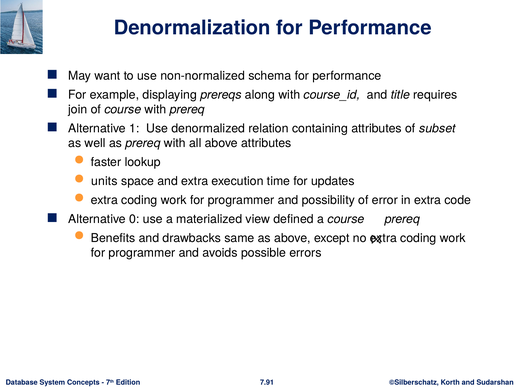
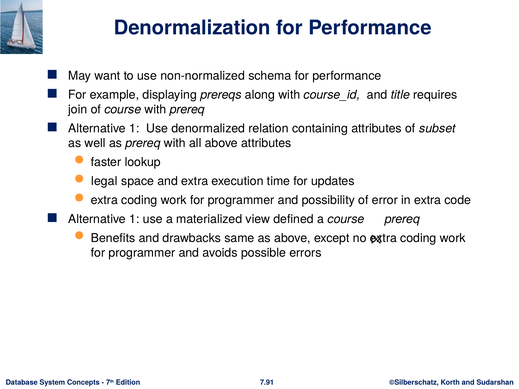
units: units -> legal (104, 181)
0: 0 -> 1 (134, 219)
